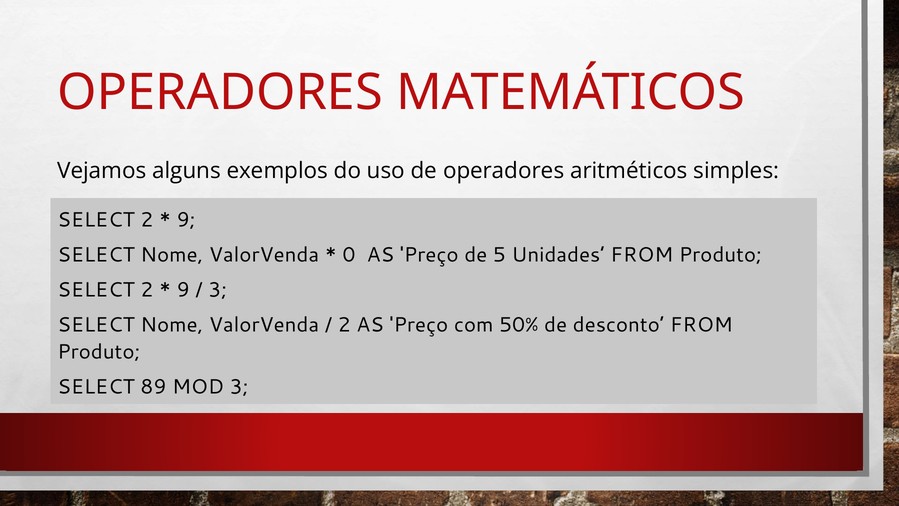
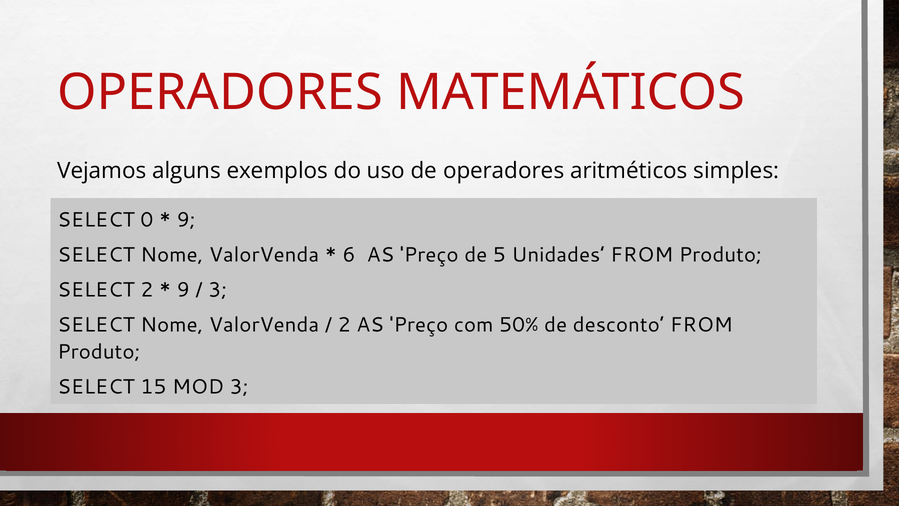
2: 2 -> 0 (147, 220)
0: 0 -> 6 (349, 255)
89: 89 -> 15 (153, 387)
